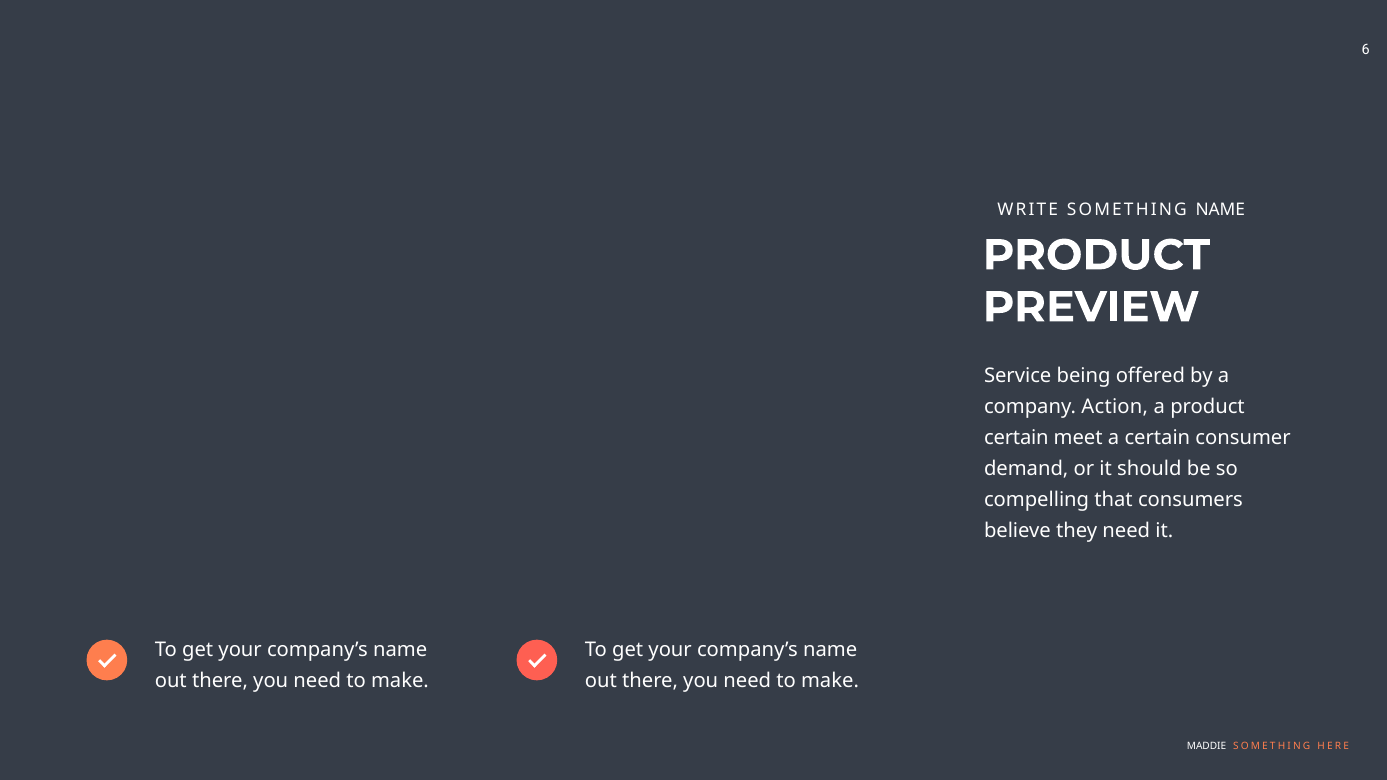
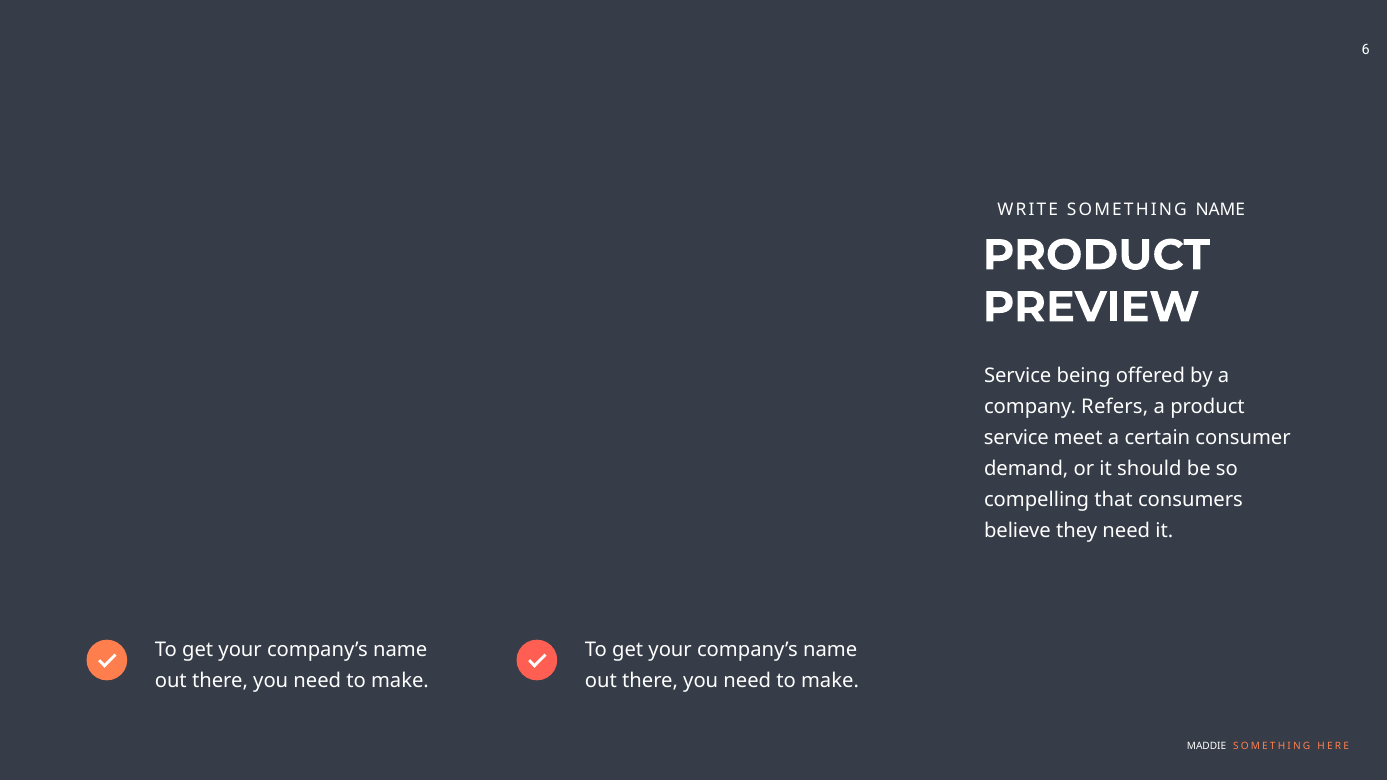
Action: Action -> Refers (1115, 407)
certain: certain -> service (1016, 438)
